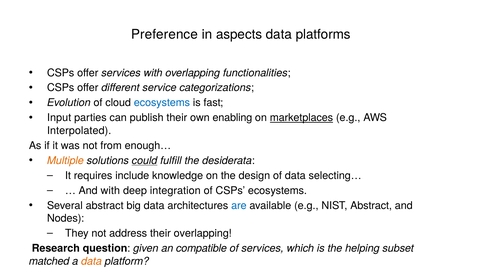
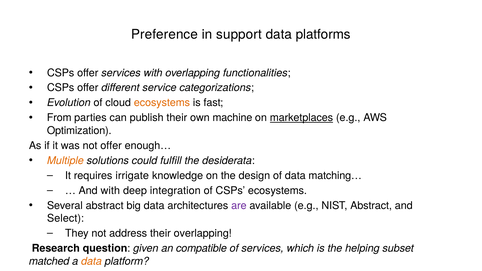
aspects: aspects -> support (239, 34)
ecosystems colour: blue -> orange (162, 103)
Input: Input -> From (59, 118)
enabling: enabling -> machine (232, 118)
Interpolated: Interpolated -> Optimization (79, 131)
not from: from -> offer (111, 146)
could underline: present -> none (145, 161)
include: include -> irrigate (132, 176)
selecting…: selecting… -> matching… (335, 176)
are colour: blue -> purple (239, 206)
Nodes: Nodes -> Select (66, 218)
